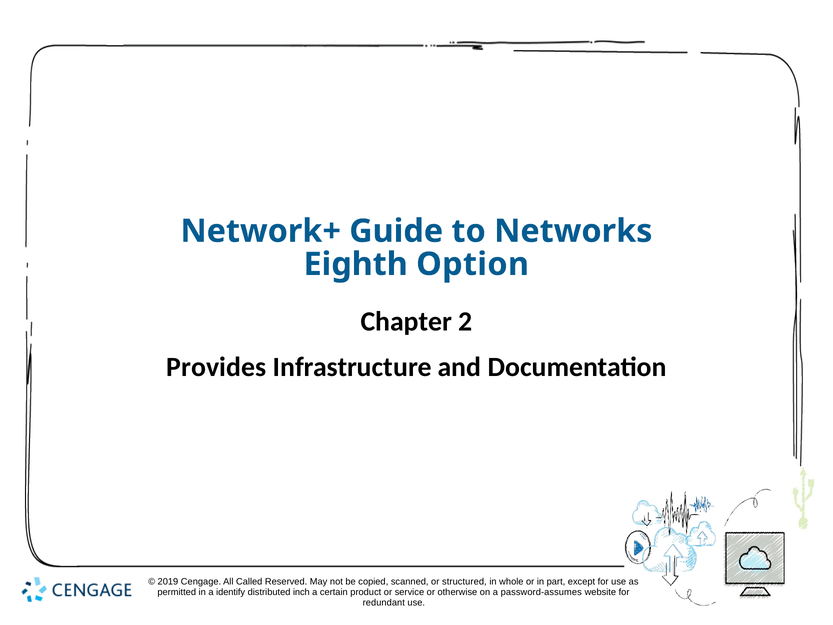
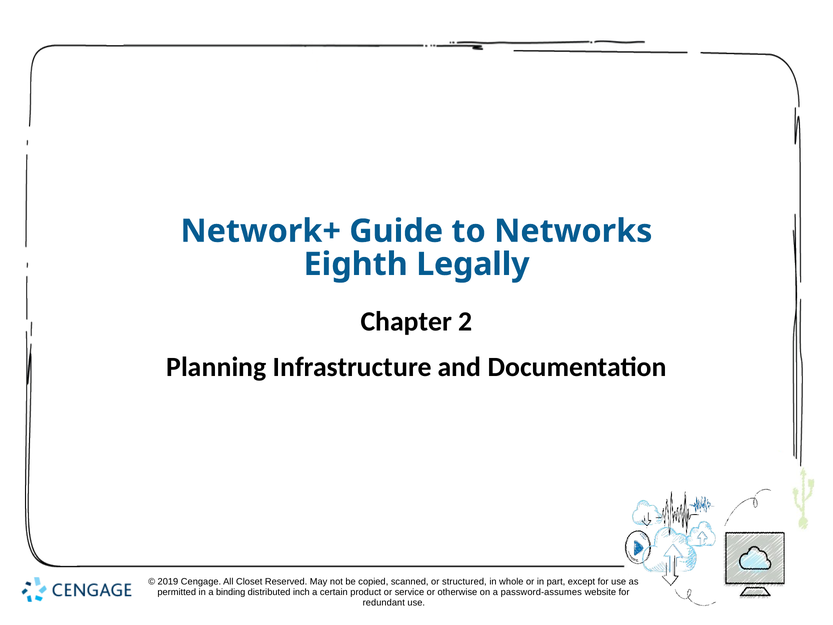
Option: Option -> Legally (473, 264)
Provides: Provides -> Planning (216, 367)
Called: Called -> Closet (249, 582)
identify: identify -> binding (231, 592)
